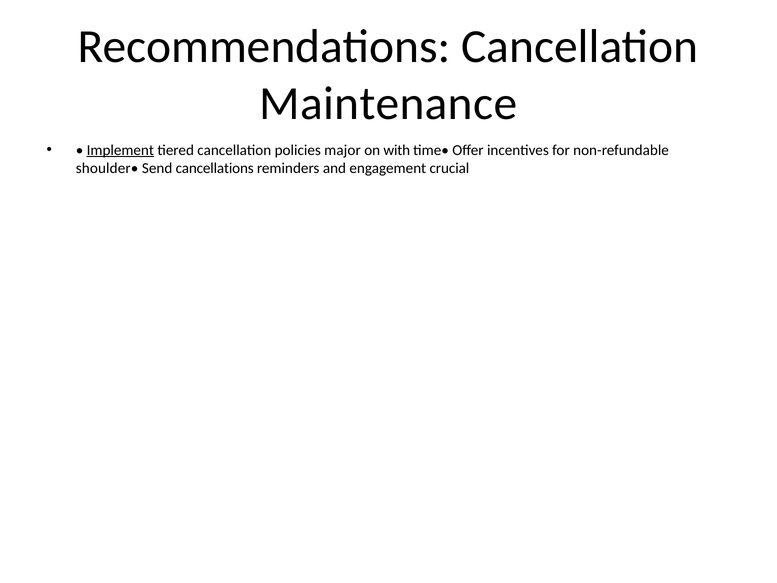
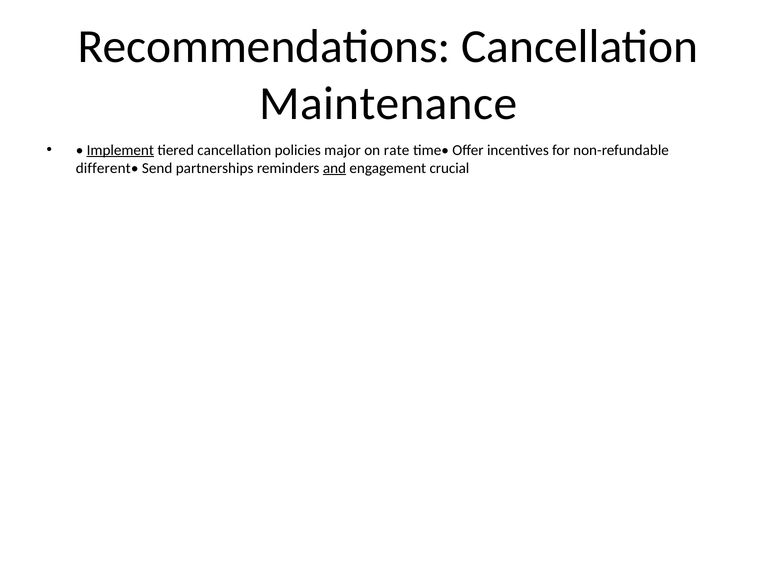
with: with -> rate (397, 150)
shoulder•: shoulder• -> different• (107, 168)
cancellations: cancellations -> partnerships (215, 168)
and underline: none -> present (334, 168)
